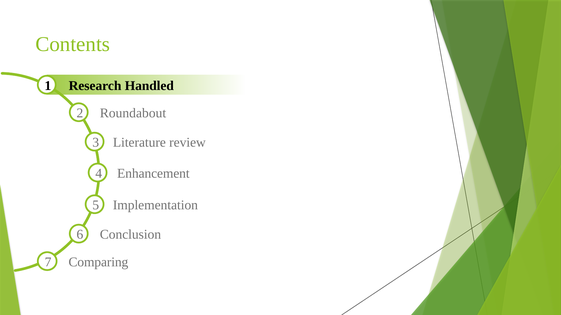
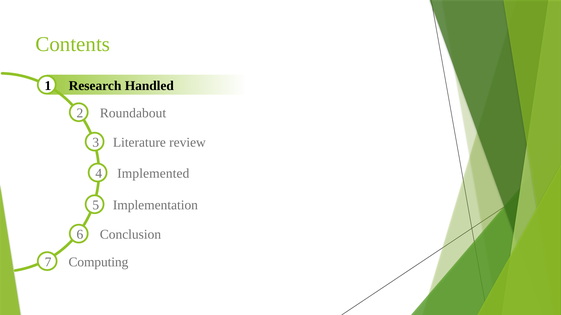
Enhancement: Enhancement -> Implemented (153, 174)
Comparing: Comparing -> Computing (98, 263)
